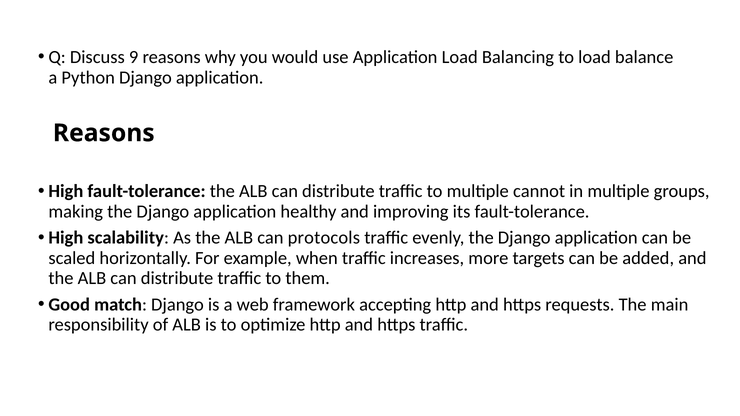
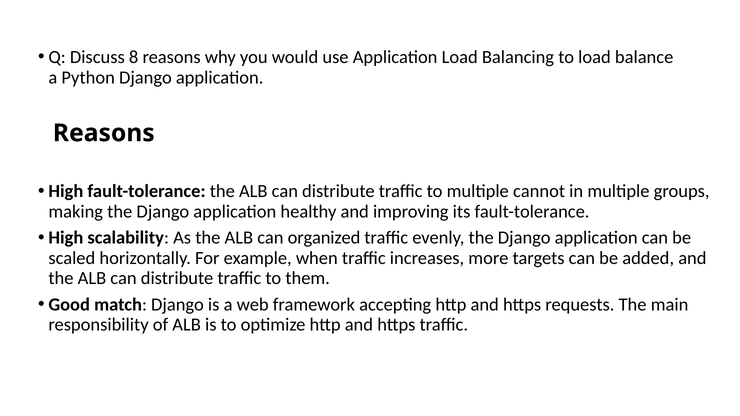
9: 9 -> 8 (134, 57)
protocols: protocols -> organized (324, 238)
